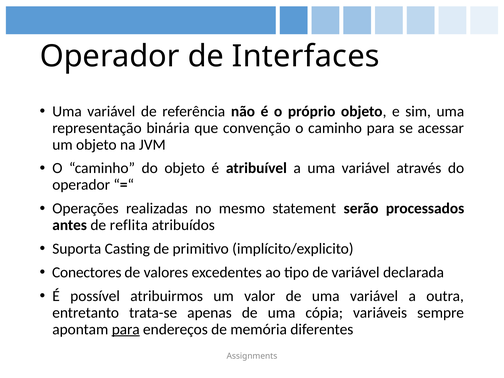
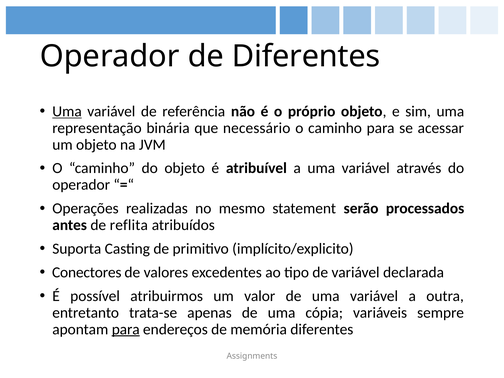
de Interfaces: Interfaces -> Diferentes (306, 56)
Uma underline: none -> present (67, 111)
convenção: convenção -> necessário (257, 128)
